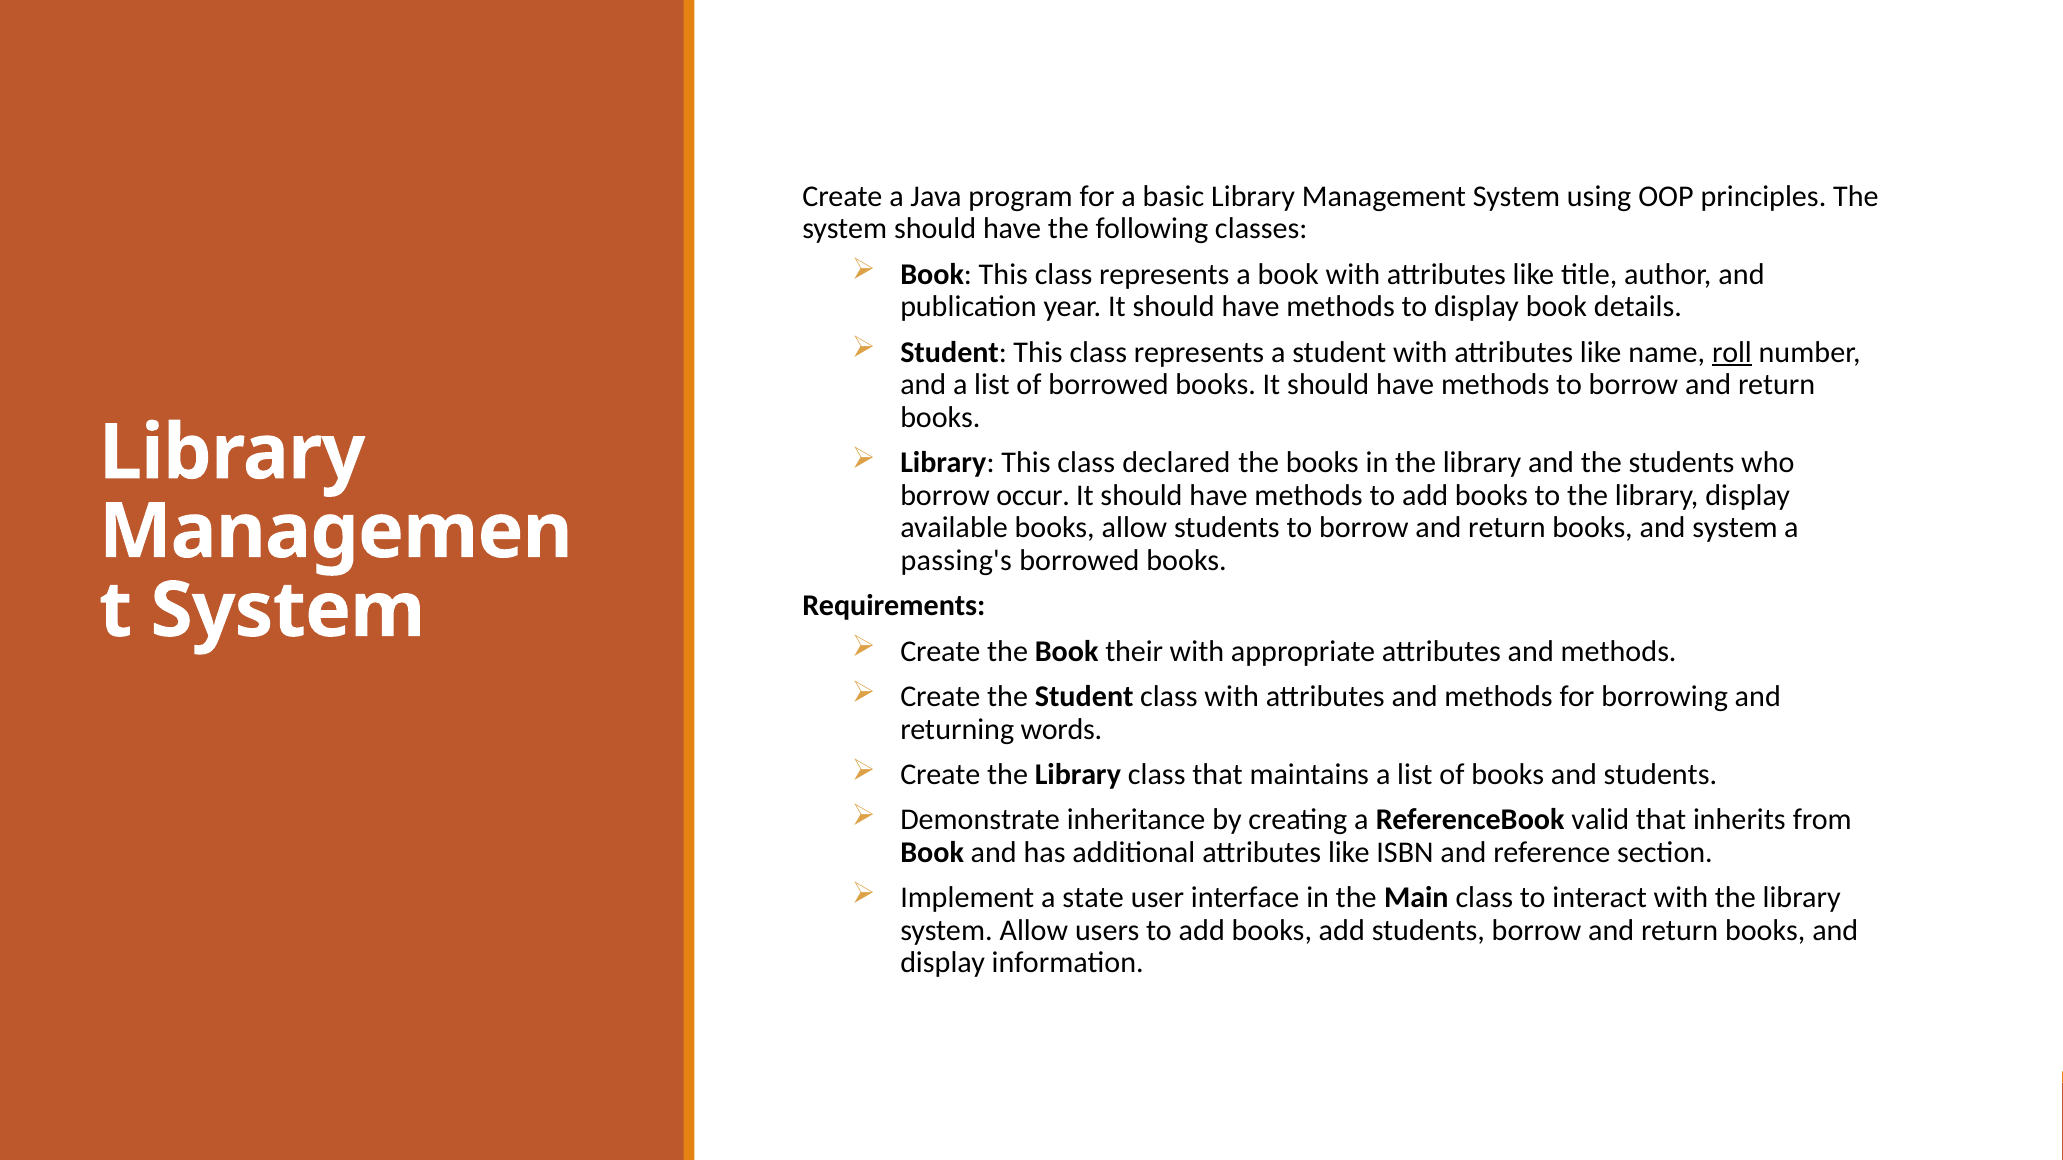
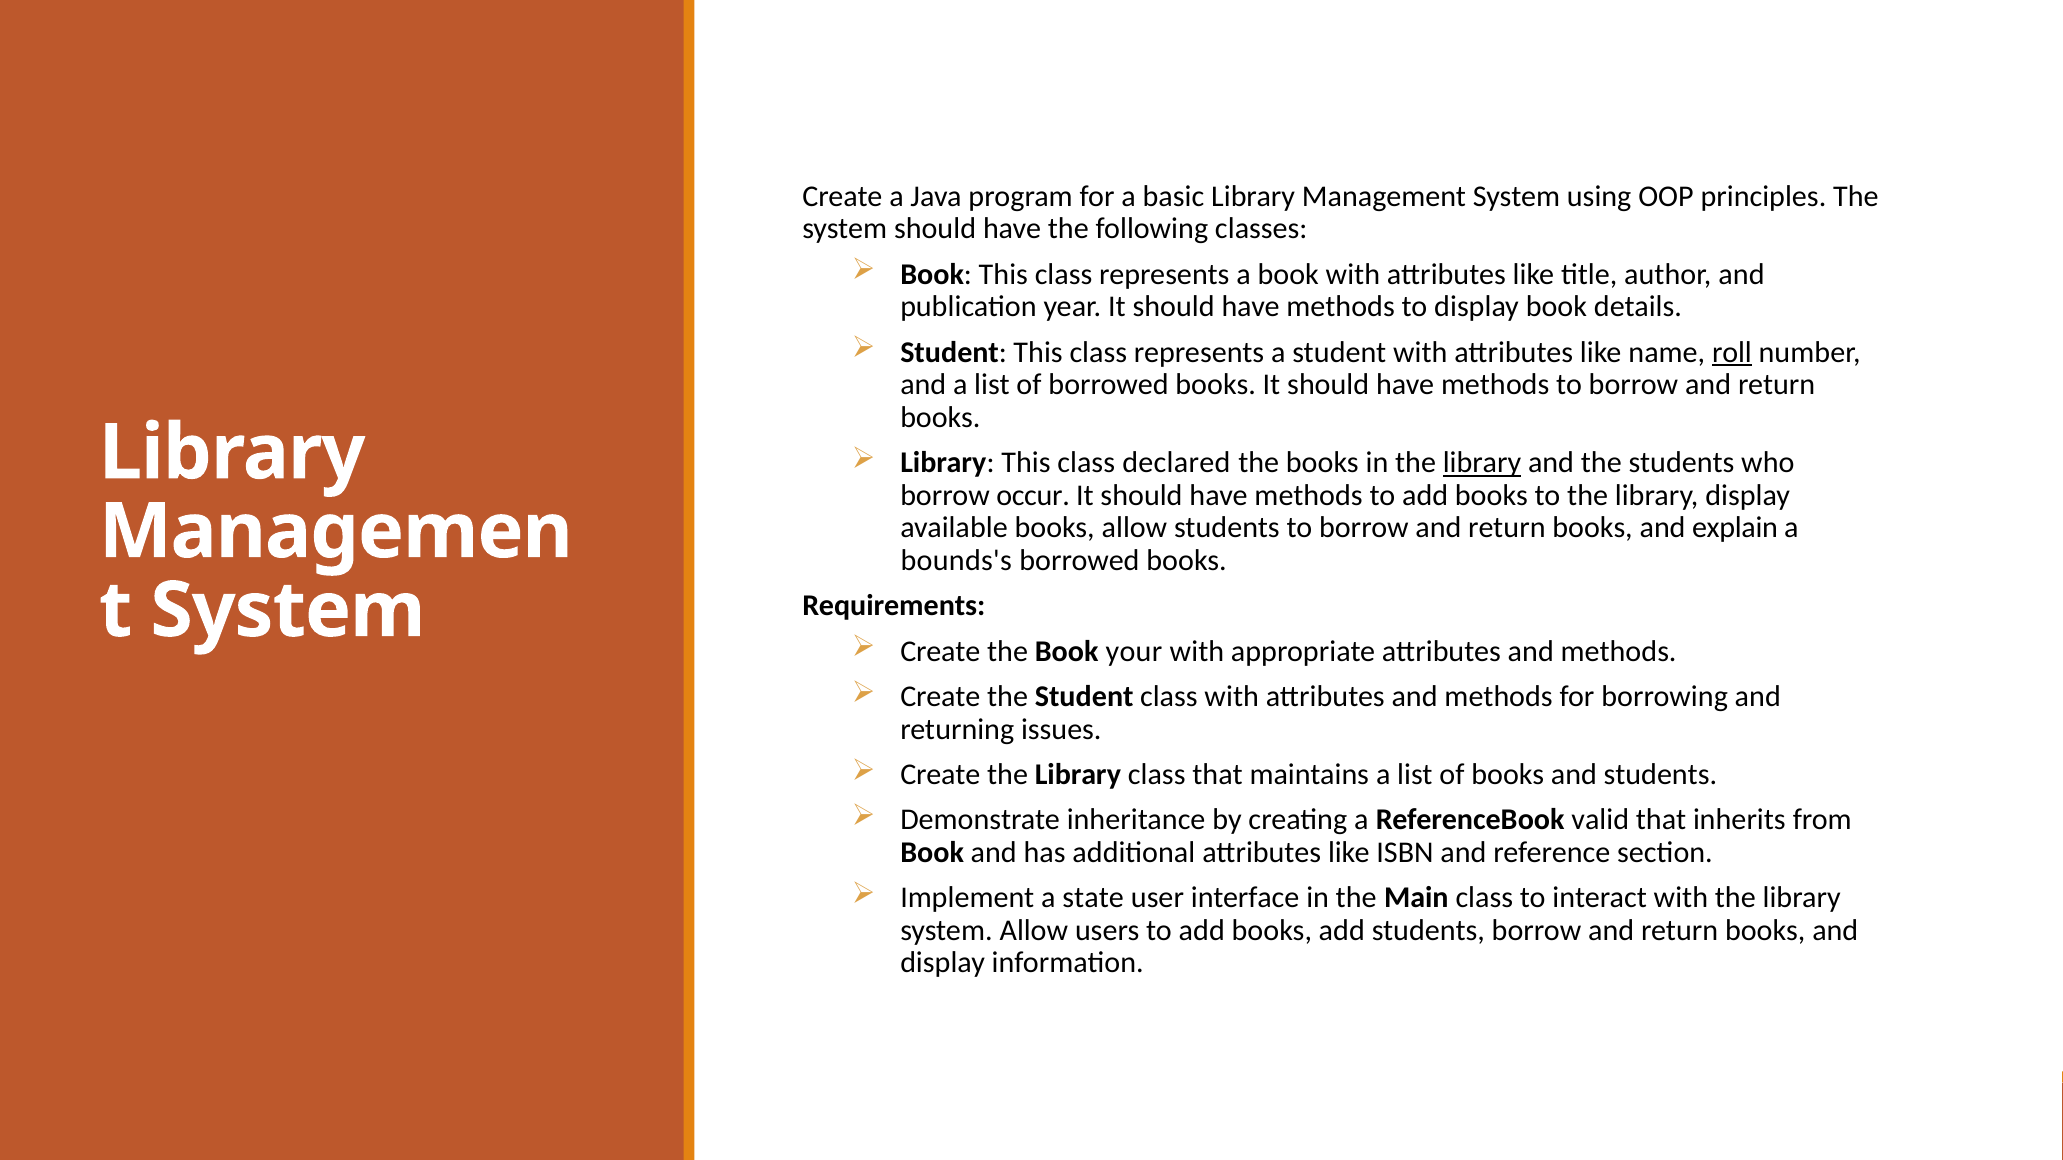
library underline: none -> present (1482, 463)
and system: system -> explain (1735, 528)
passing's: passing's -> bounds's (956, 561)
their: their -> your (1134, 651)
words: words -> issues (1061, 729)
